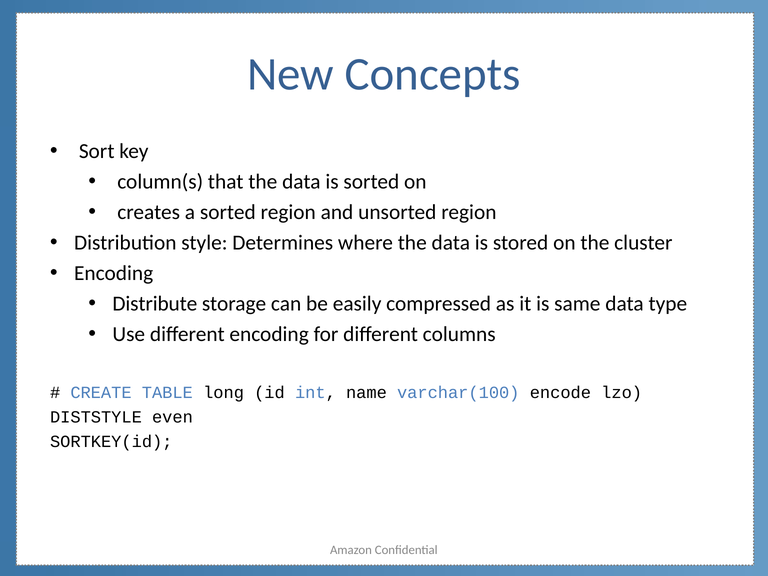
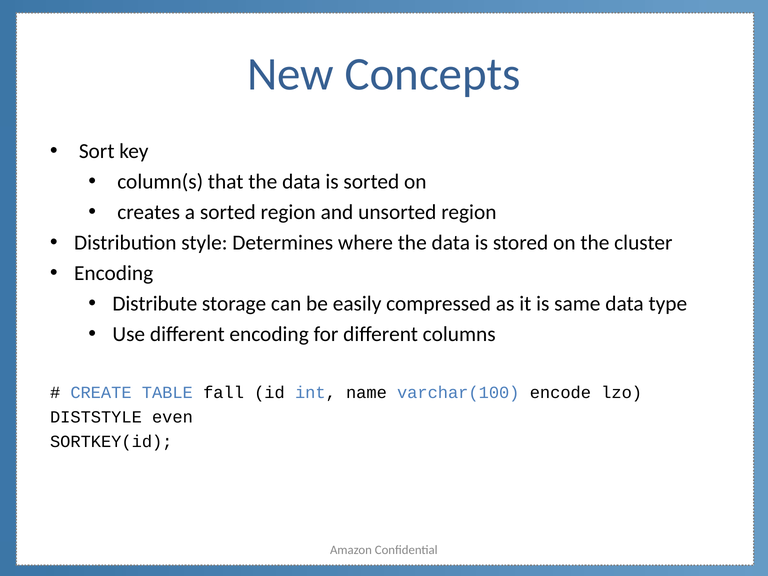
long: long -> fall (224, 393)
